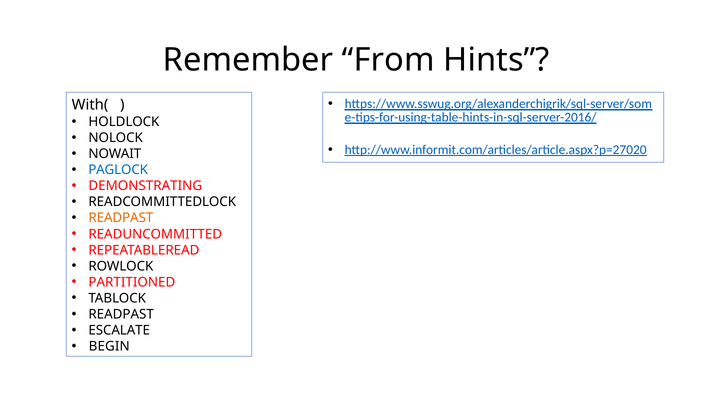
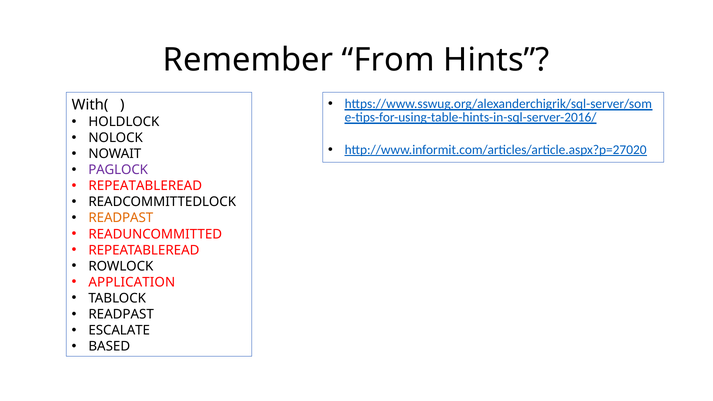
PAGLOCK colour: blue -> purple (118, 170)
DEMONSTRATING: DEMONSTRATING -> REPEATABLEREAD (145, 186)
PARTITIONED: PARTITIONED -> APPLICATION (132, 282)
BEGIN: BEGIN -> BASED (109, 346)
